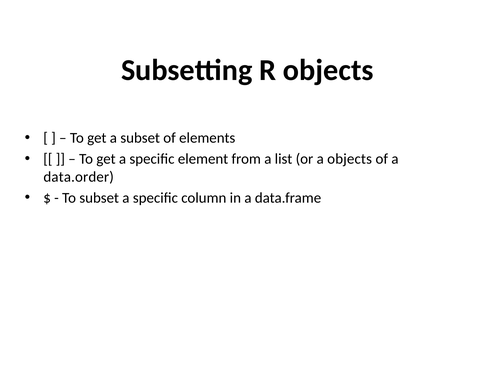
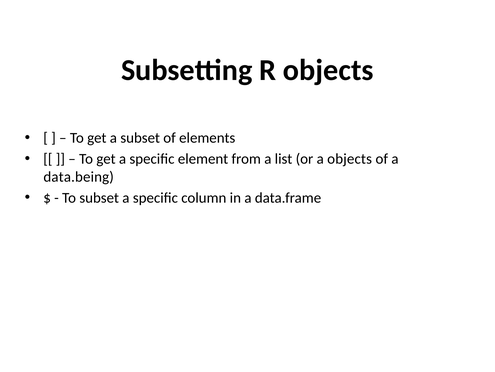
data.order: data.order -> data.being (79, 177)
